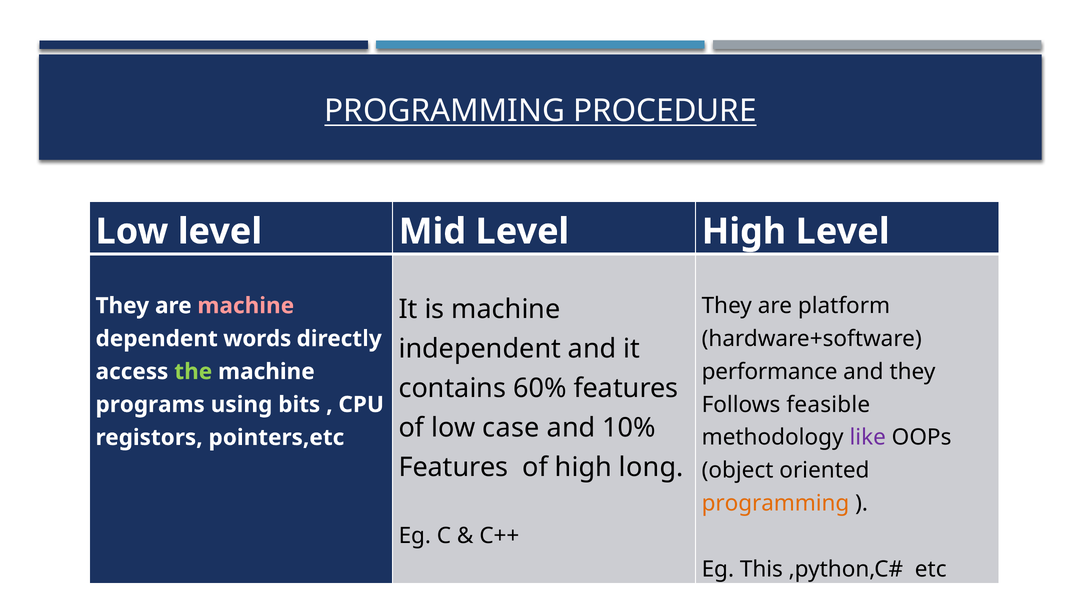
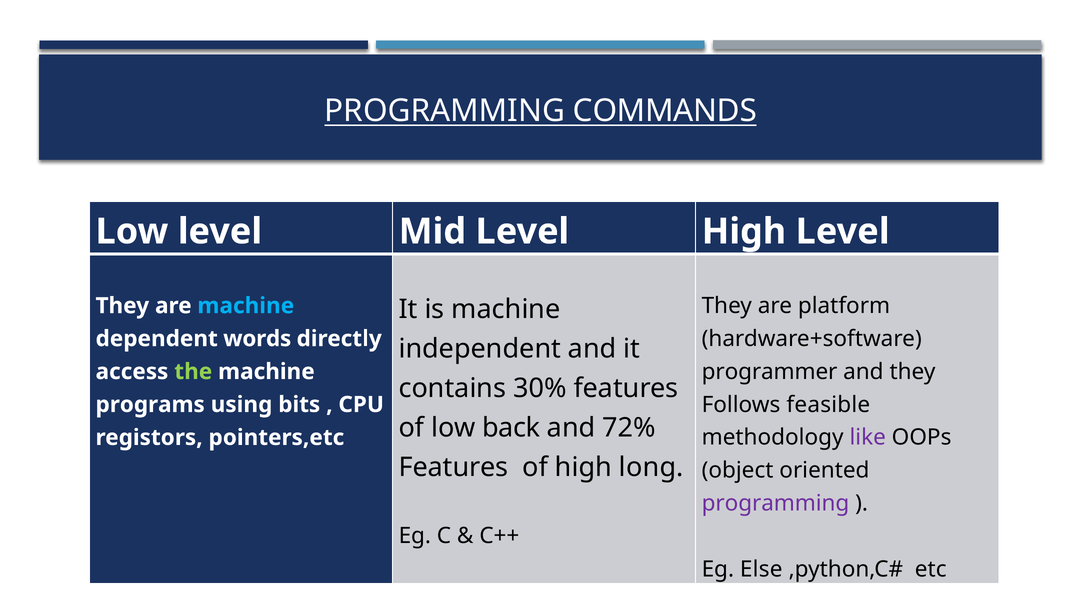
PROCEDURE: PROCEDURE -> COMMANDS (665, 111)
machine colour: pink -> light blue (246, 306)
performance: performance -> programmer (770, 372)
60%: 60% -> 30% (540, 388)
case: case -> back (511, 428)
10%: 10% -> 72% (629, 428)
programming colour: orange -> purple (775, 503)
This: This -> Else (761, 569)
